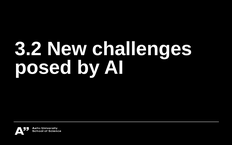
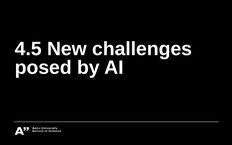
3.2: 3.2 -> 4.5 (28, 49)
